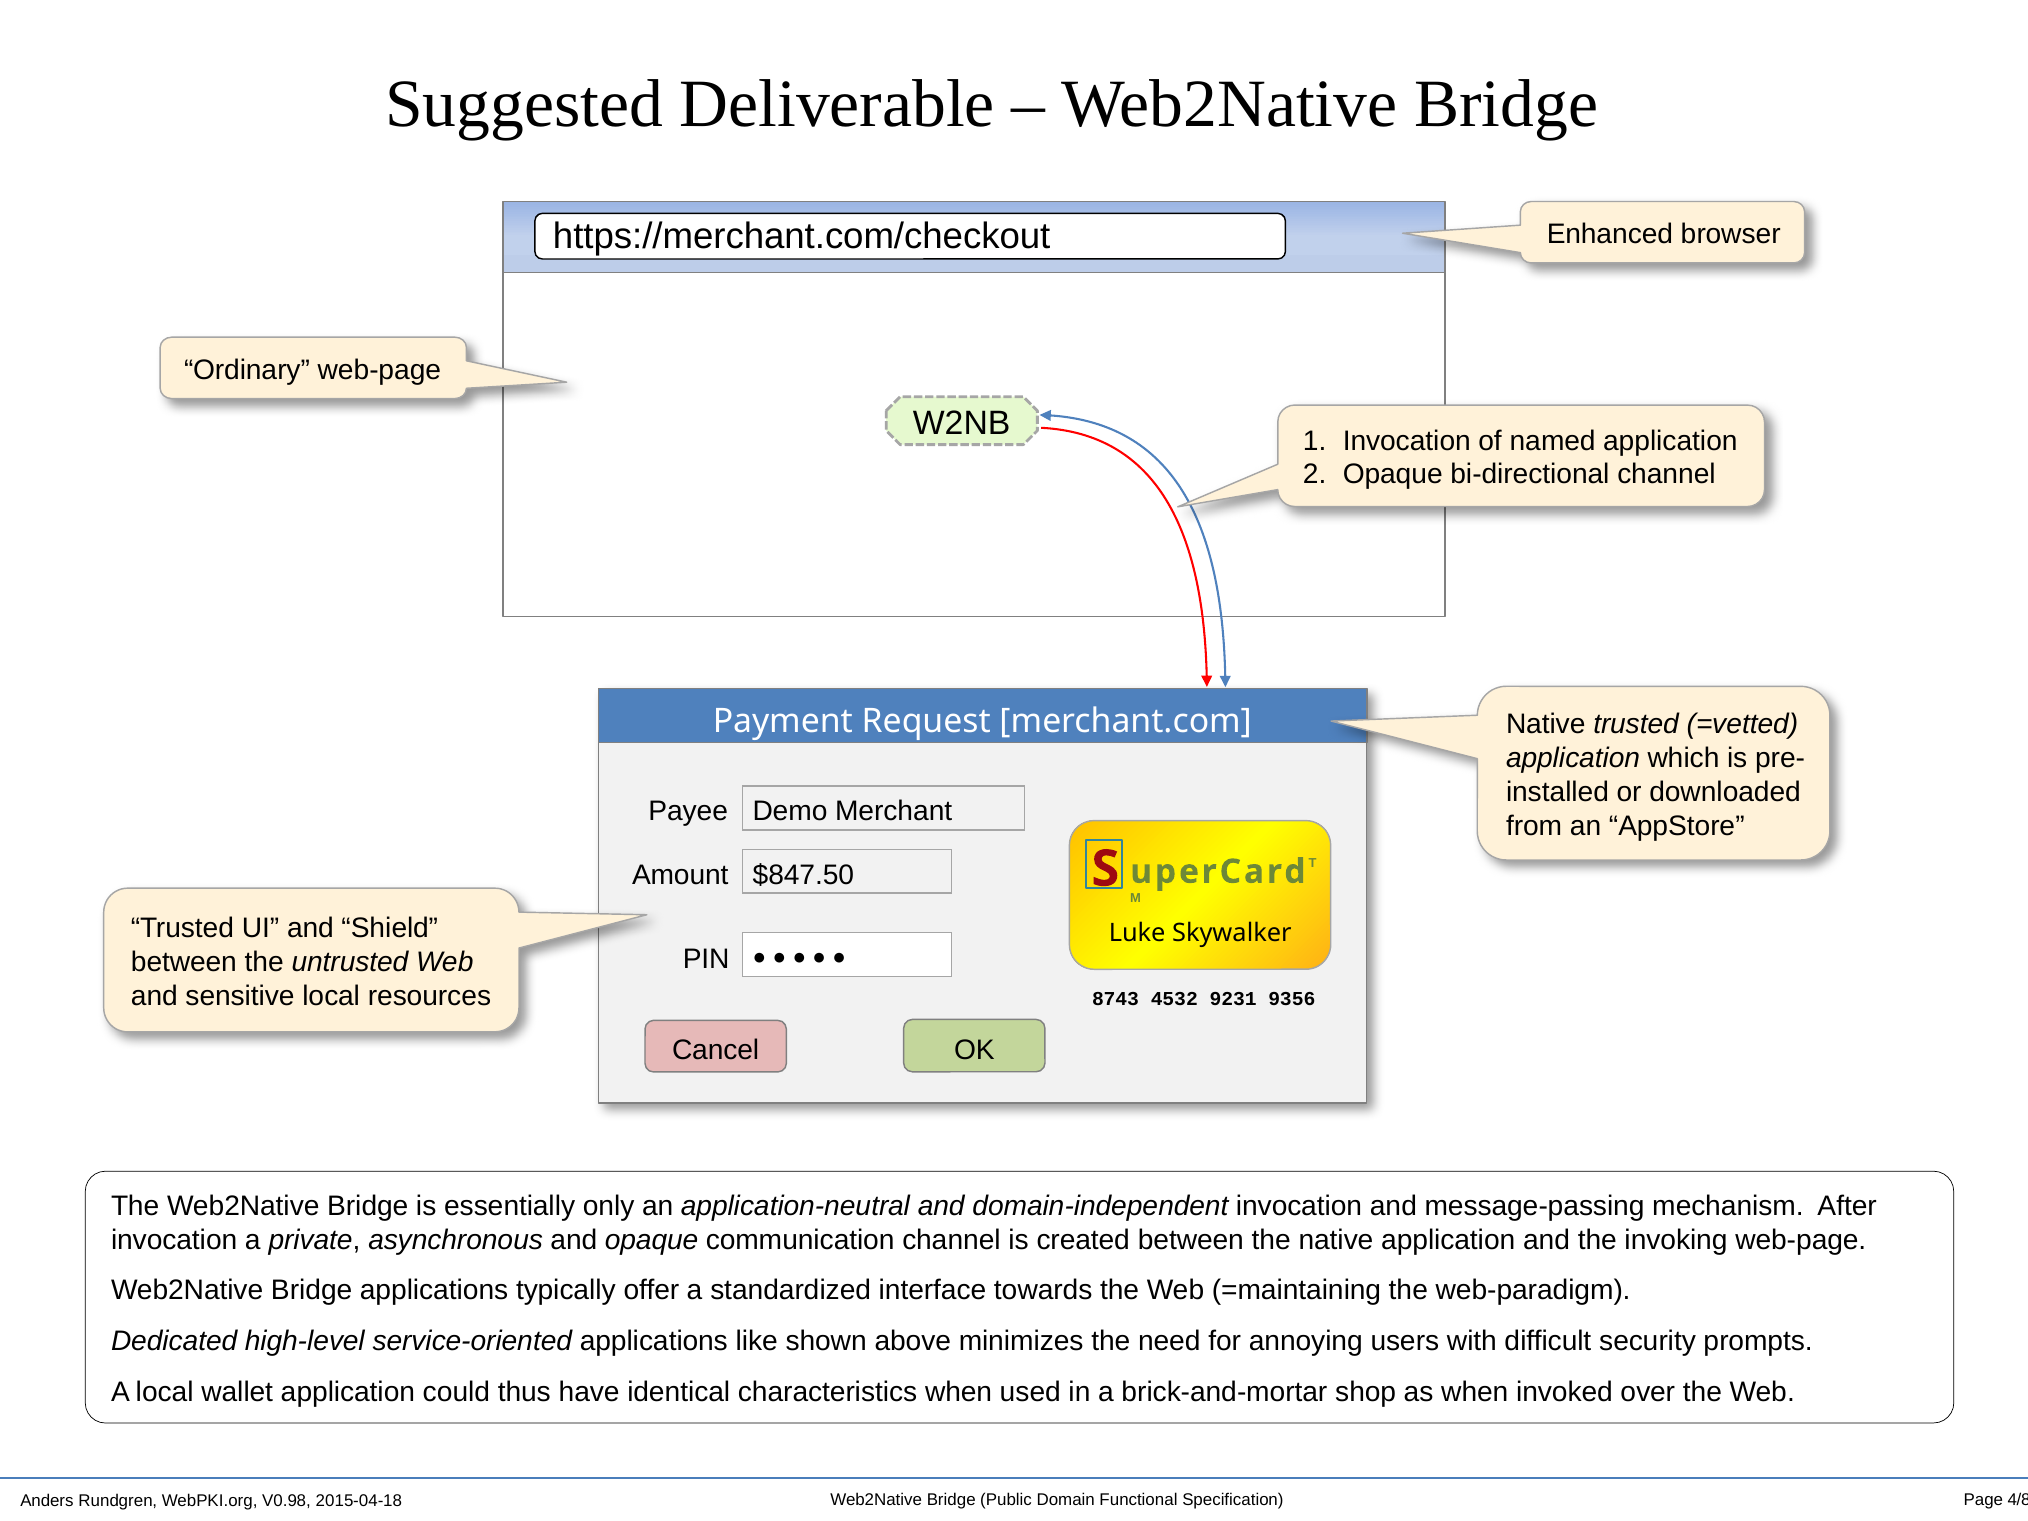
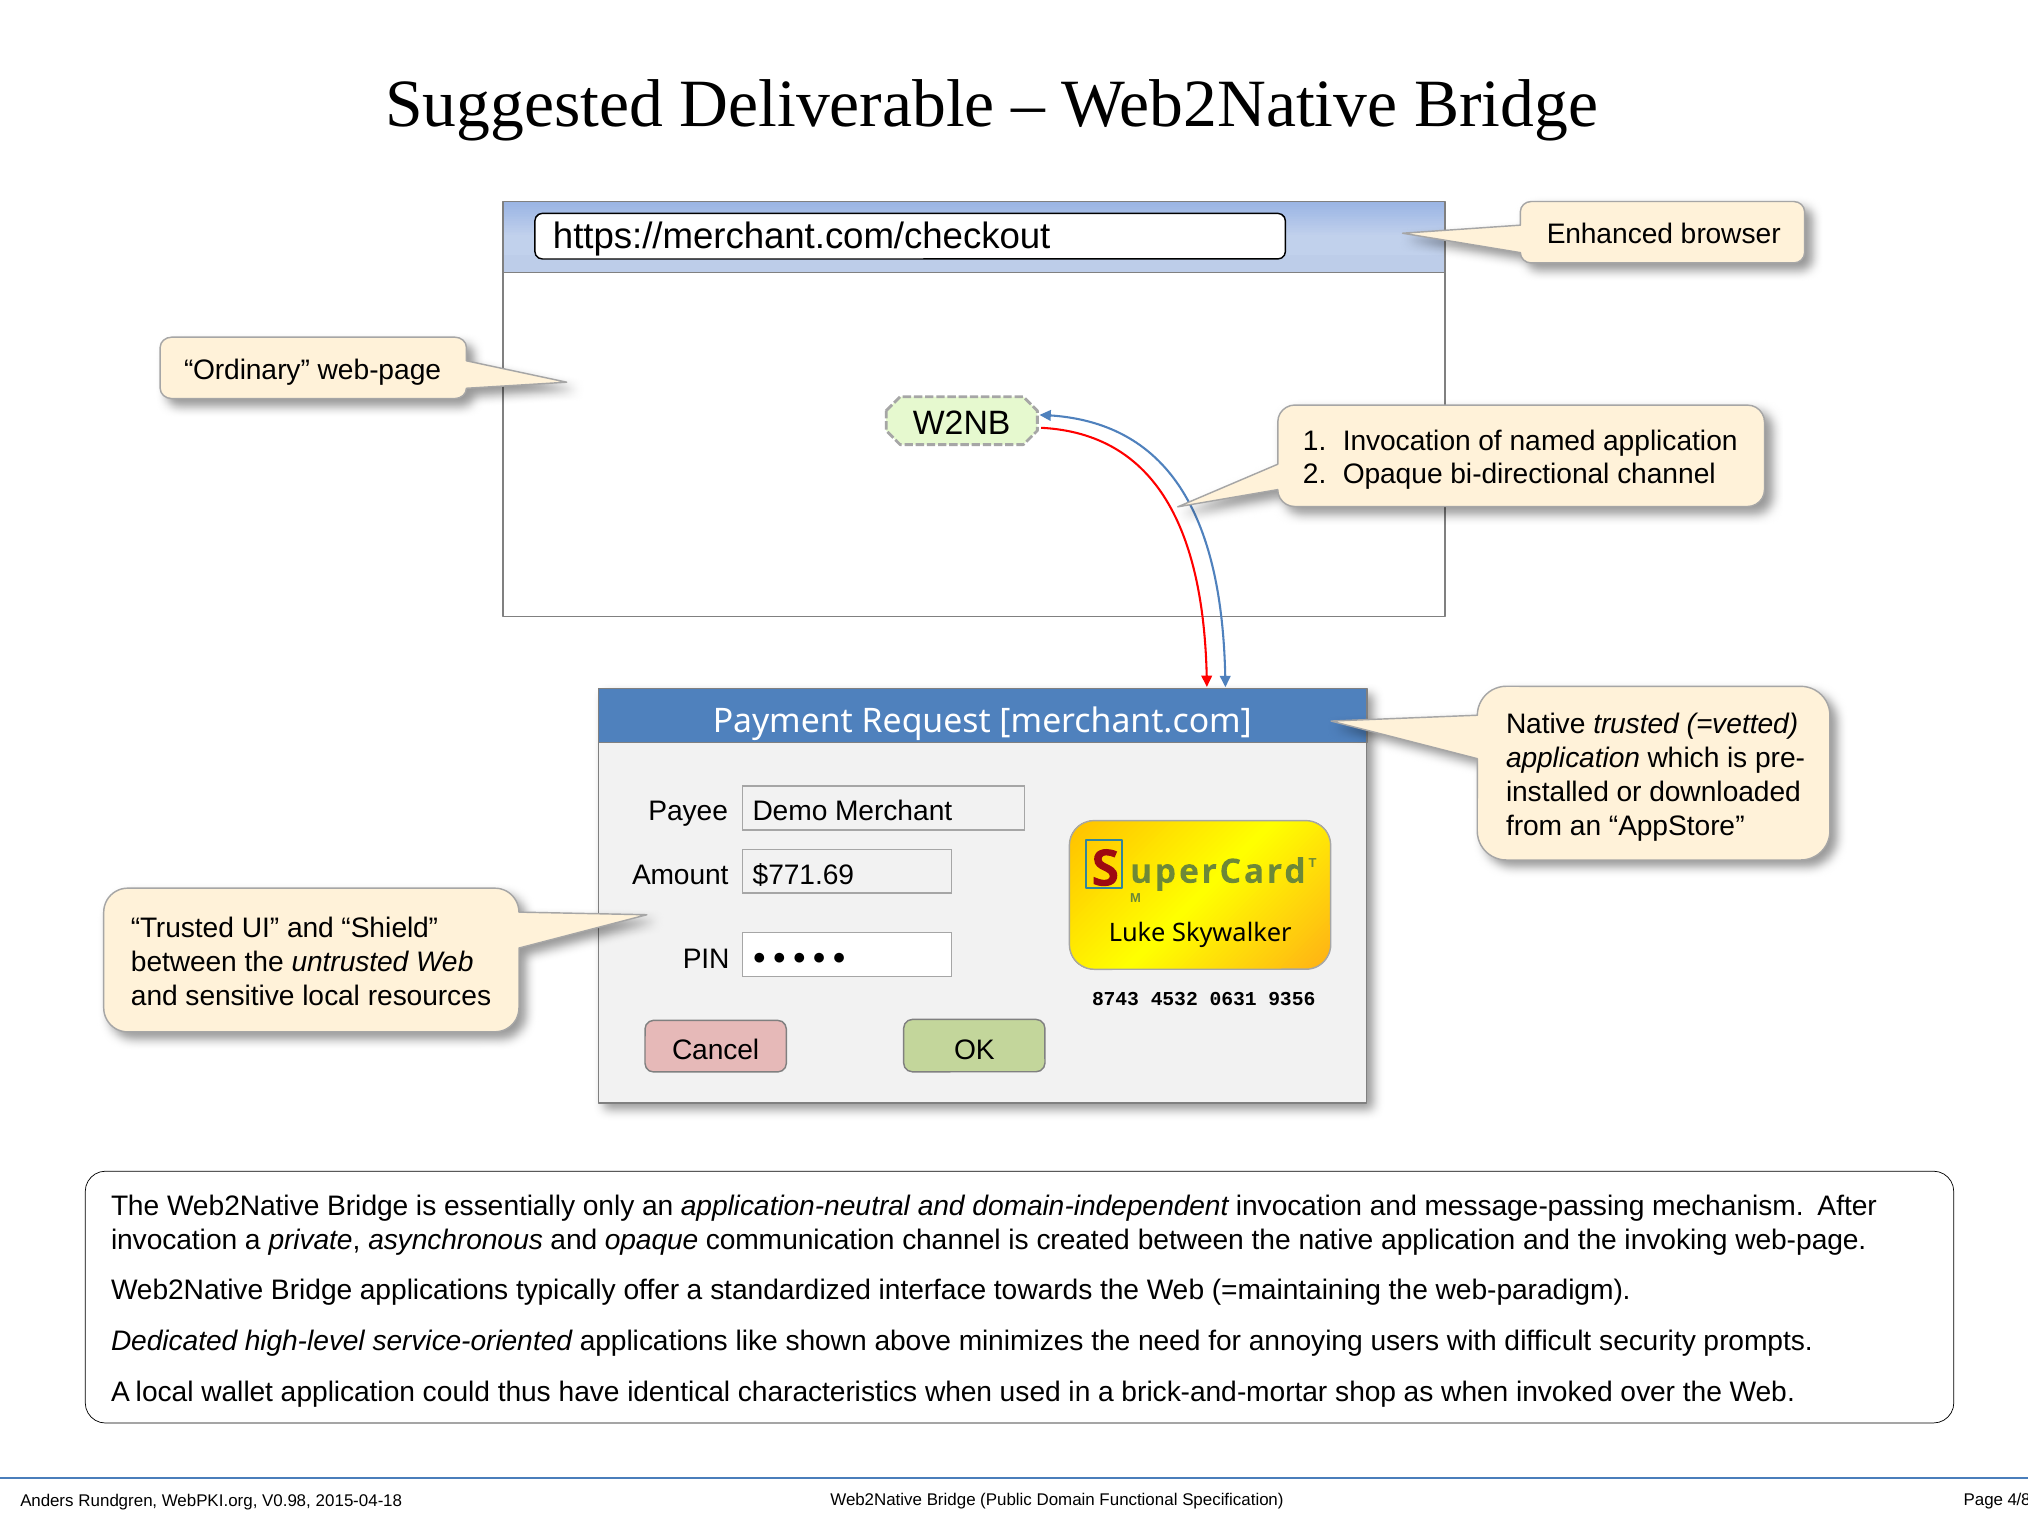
$847.50: $847.50 -> $771.69 (803, 876)
9231: 9231 -> 0631 (1233, 999)
